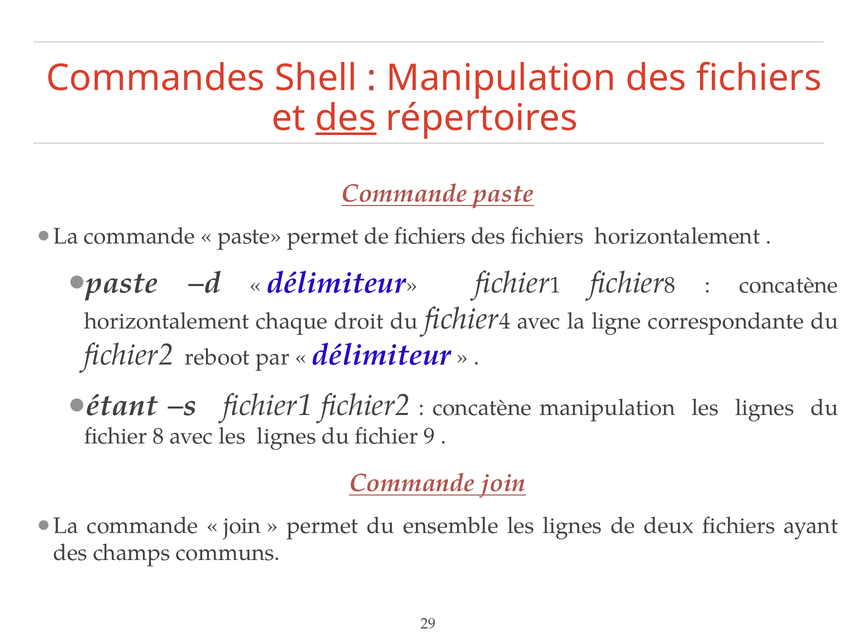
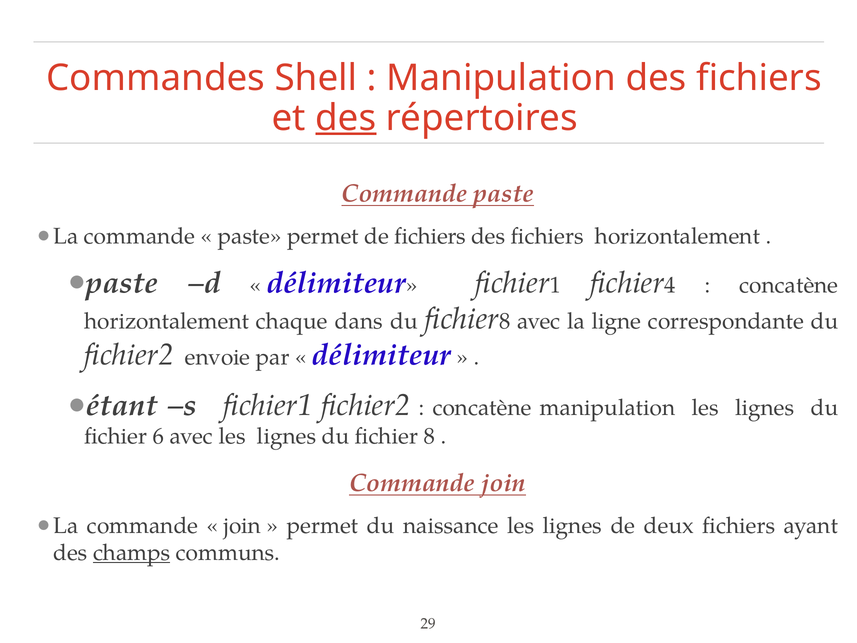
1 fichier 8: 8 -> 4 (670, 285)
droit: droit -> dans (359, 321)
4: 4 -> 8 (505, 321)
reboot: reboot -> envoie (218, 357)
8: 8 -> 6 (159, 436)
lignes du fichier 9: 9 -> 8 (429, 436)
ensemble: ensemble -> naissance (451, 525)
champs underline: none -> present (132, 553)
